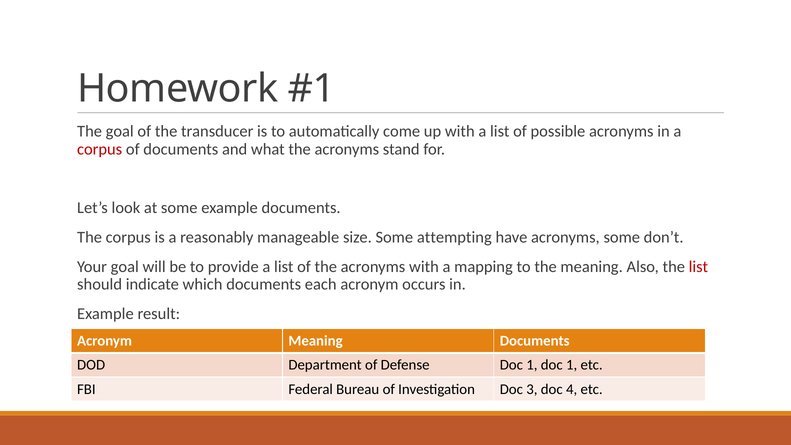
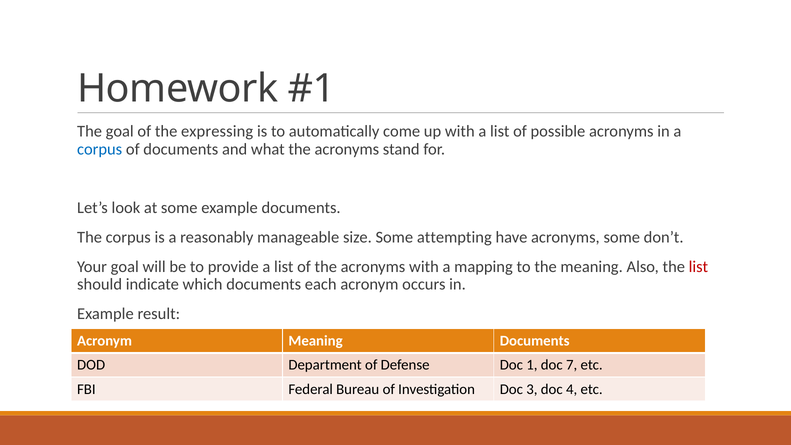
transducer: transducer -> expressing (217, 132)
corpus colour: red -> blue (100, 149)
1 doc 1: 1 -> 7 (572, 365)
